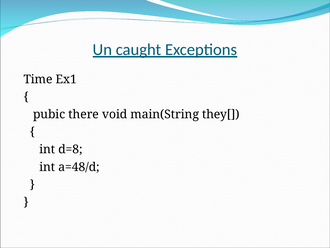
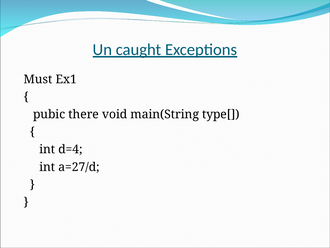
Time: Time -> Must (38, 79)
they[: they[ -> type[ (221, 114)
d=8: d=8 -> d=4 (70, 149)
a=48/d: a=48/d -> a=27/d (79, 167)
